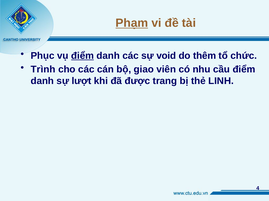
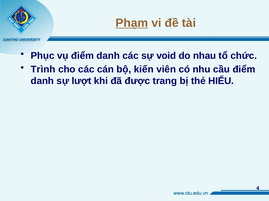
điểm underline: present -> none (83, 56)
thêm: thêm -> nhau (205, 56)
giao: giao -> kiến (144, 69)
LINH: LINH -> HIỂU (221, 81)
